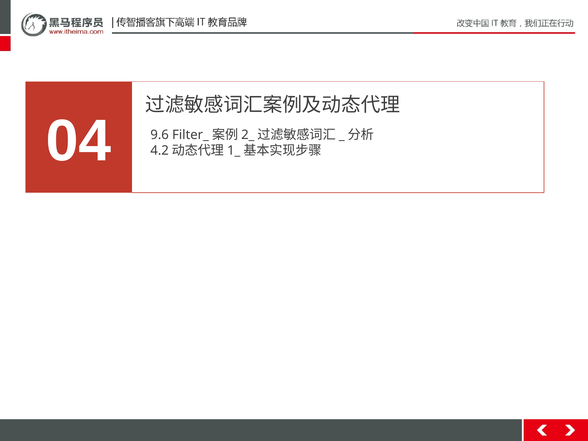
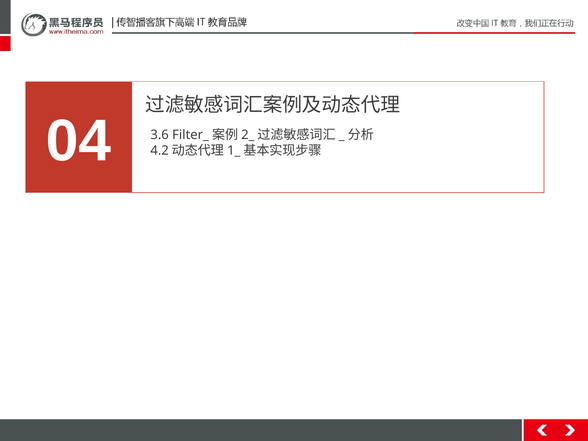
9.6: 9.6 -> 3.6 (160, 135)
